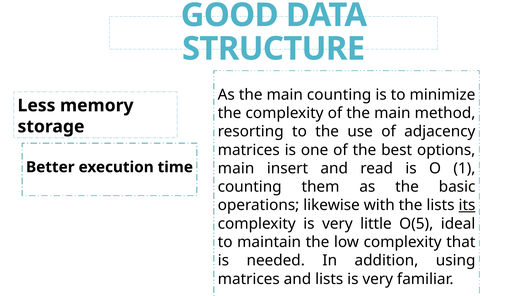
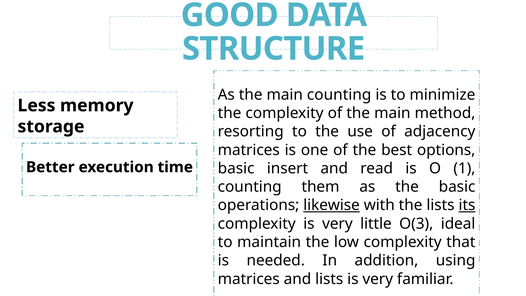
main: main -> basic (236, 168)
likewise underline: none -> present (332, 205)
O(5: O(5 -> O(3 (416, 224)
